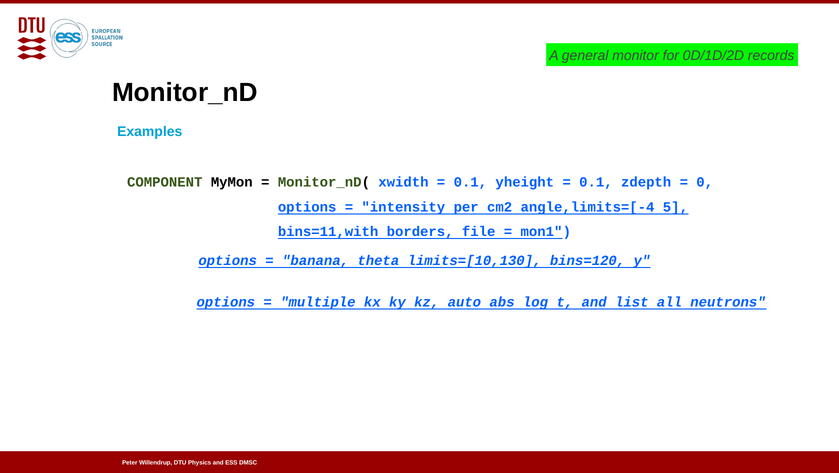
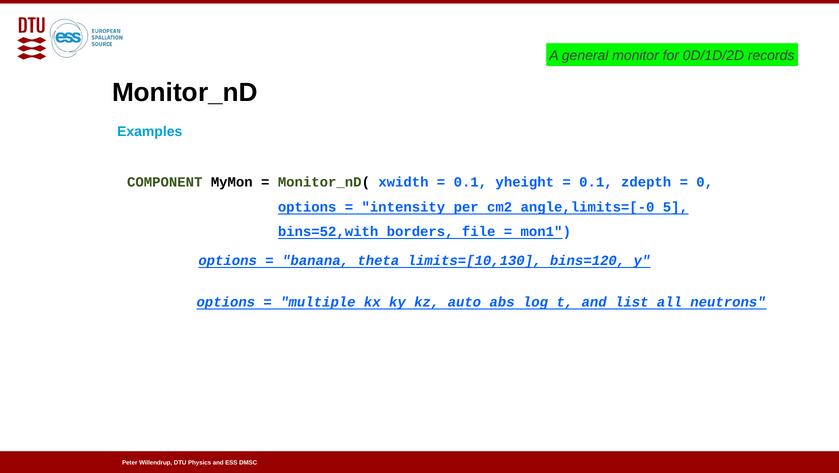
angle,limits=[-4: angle,limits=[-4 -> angle,limits=[-0 (588, 207)
bins=11,with: bins=11,with -> bins=52,with (328, 231)
